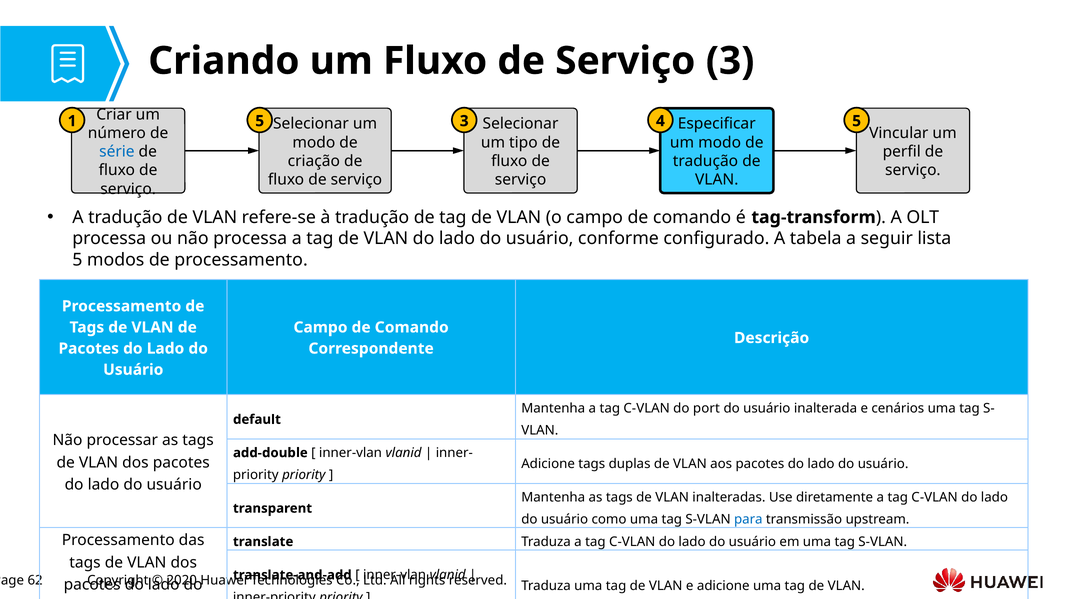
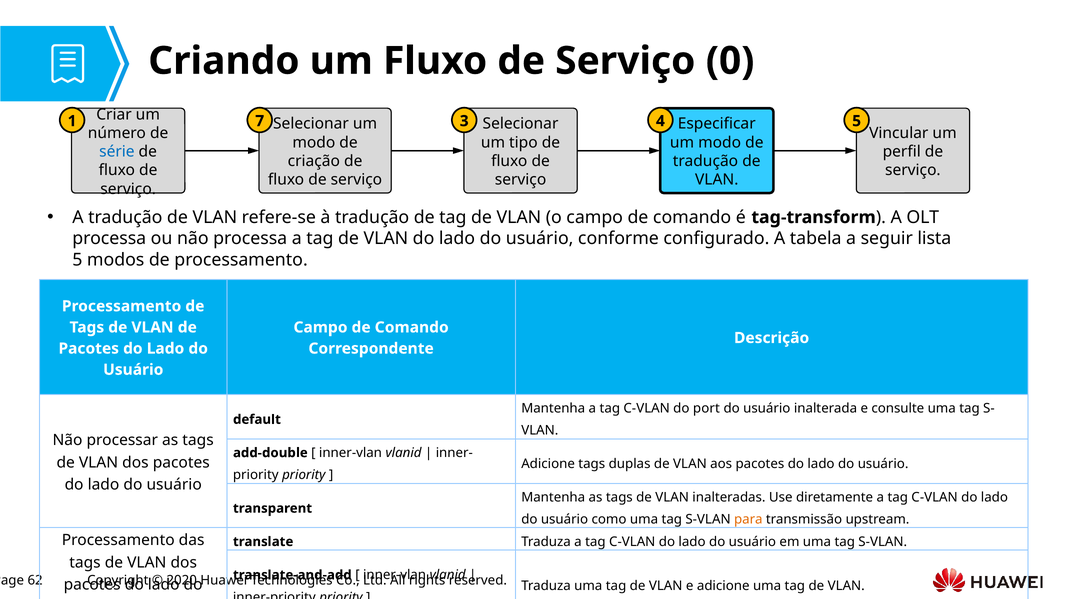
Serviço 3: 3 -> 0 (730, 61)
1 5: 5 -> 7 (260, 121)
cenários: cenários -> consulte (898, 409)
para colour: blue -> orange (748, 520)
